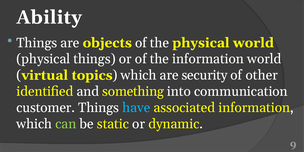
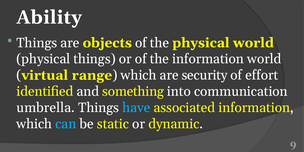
topics: topics -> range (92, 75)
other: other -> effort (262, 75)
customer: customer -> umbrella (46, 108)
can colour: light green -> light blue (66, 124)
